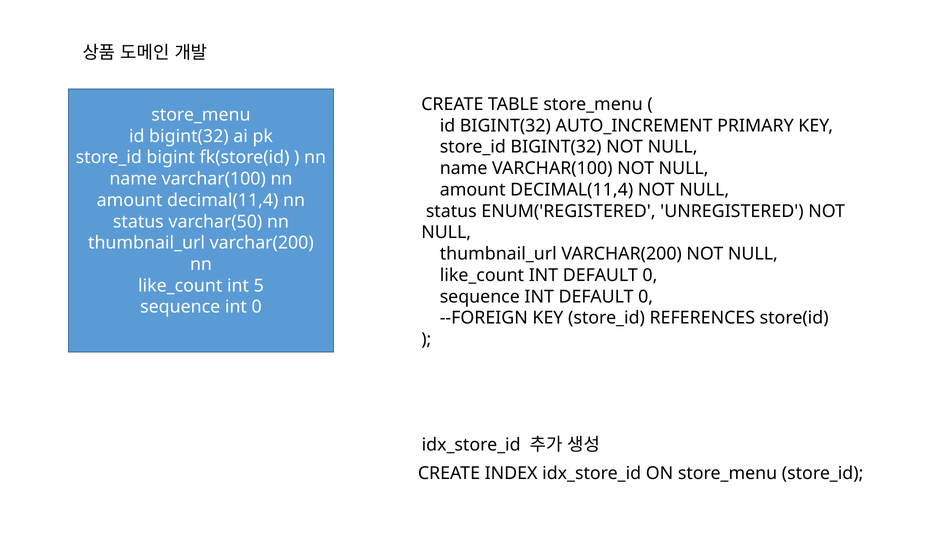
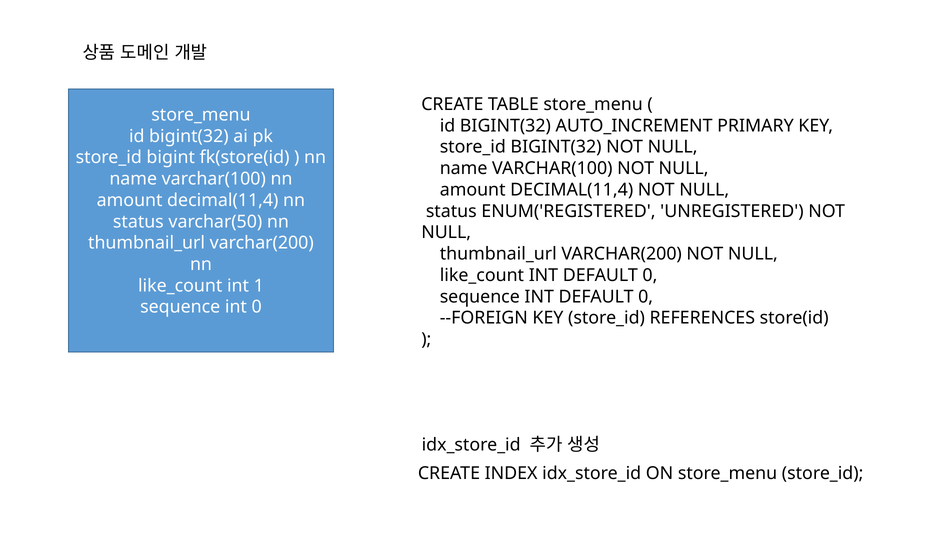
5: 5 -> 1 (259, 286)
